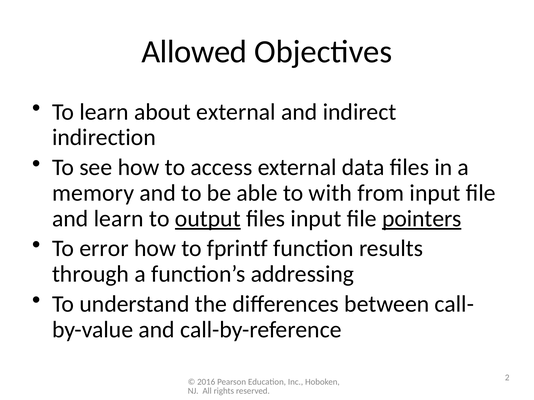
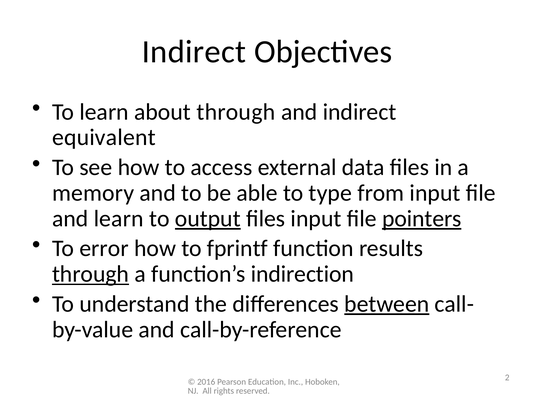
Allowed: Allowed -> Indirect (194, 52)
about external: external -> through (236, 112)
indirection: indirection -> equivalent (104, 138)
with: with -> type (330, 193)
through underline: none -> present (91, 274)
addressing: addressing -> indirection (302, 274)
between underline: none -> present (387, 304)
